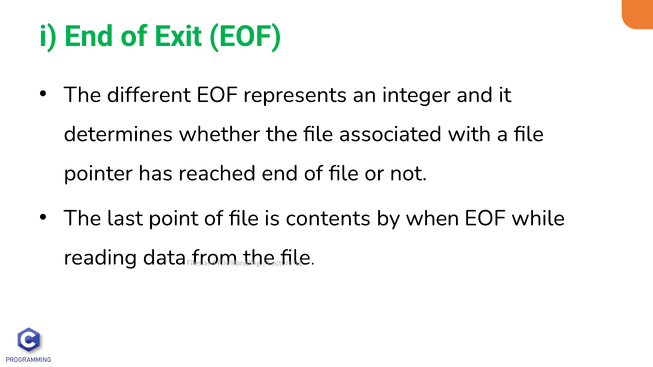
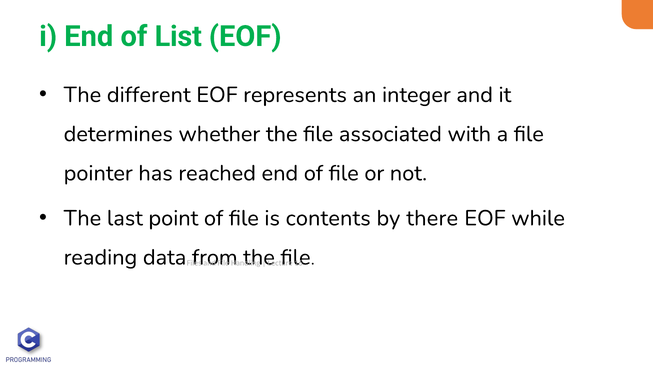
Exit: Exit -> List (178, 36)
when: when -> there (432, 218)
